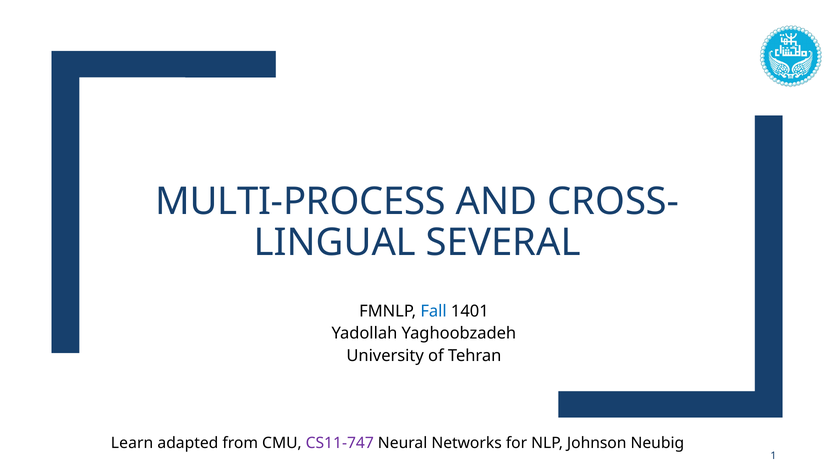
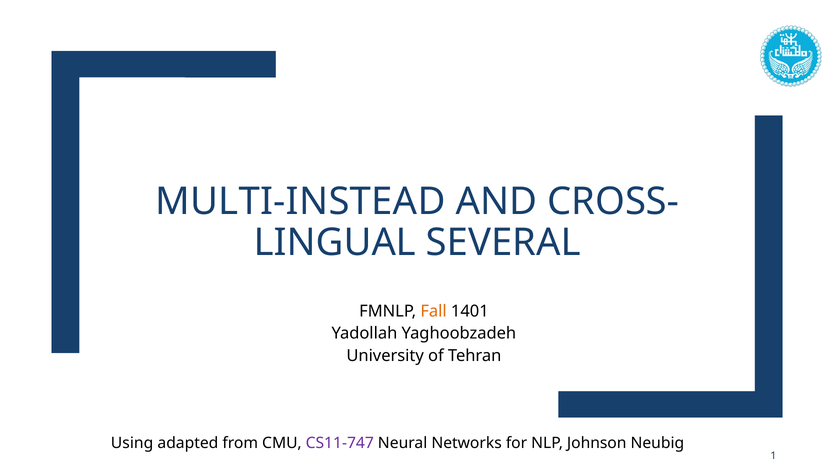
MULTI-PROCESS: MULTI-PROCESS -> MULTI-INSTEAD (300, 201)
Fall colour: blue -> orange (434, 311)
Learn: Learn -> Using (132, 443)
